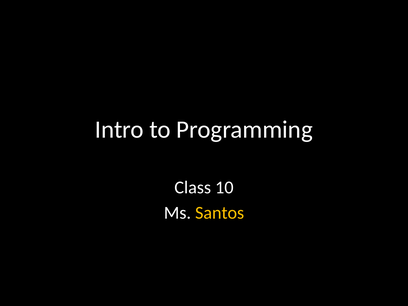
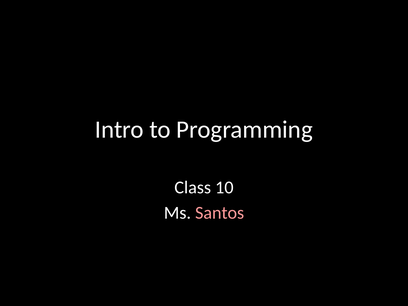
Santos colour: yellow -> pink (220, 213)
